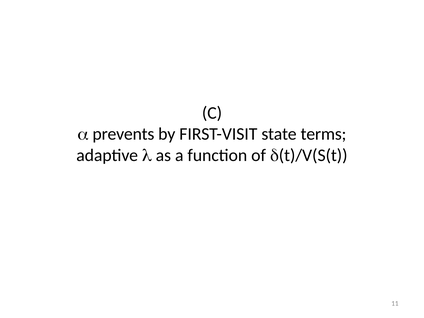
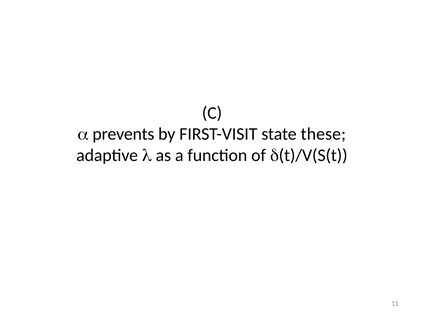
terms: terms -> these (323, 134)
